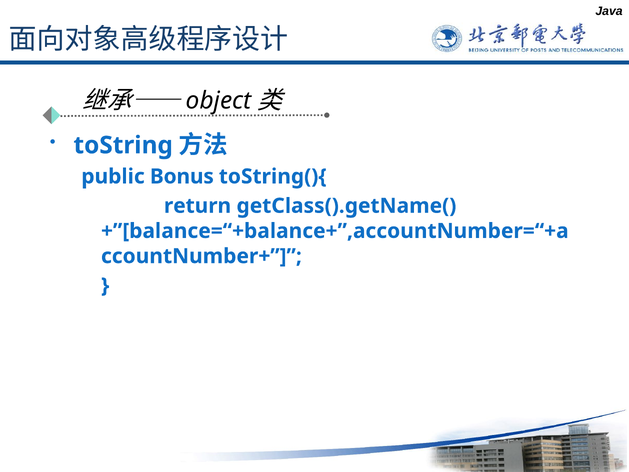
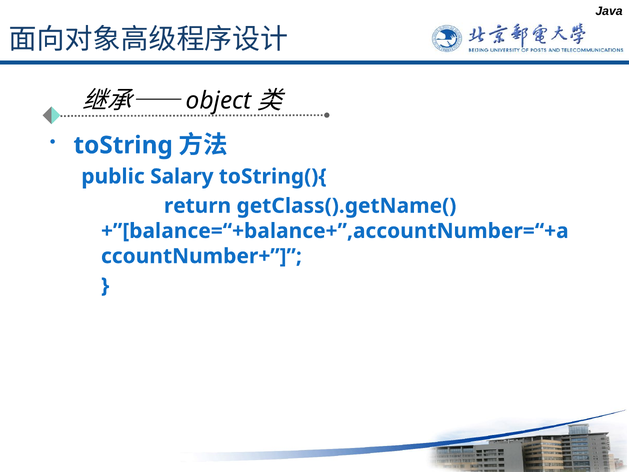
Bonus: Bonus -> Salary (182, 176)
